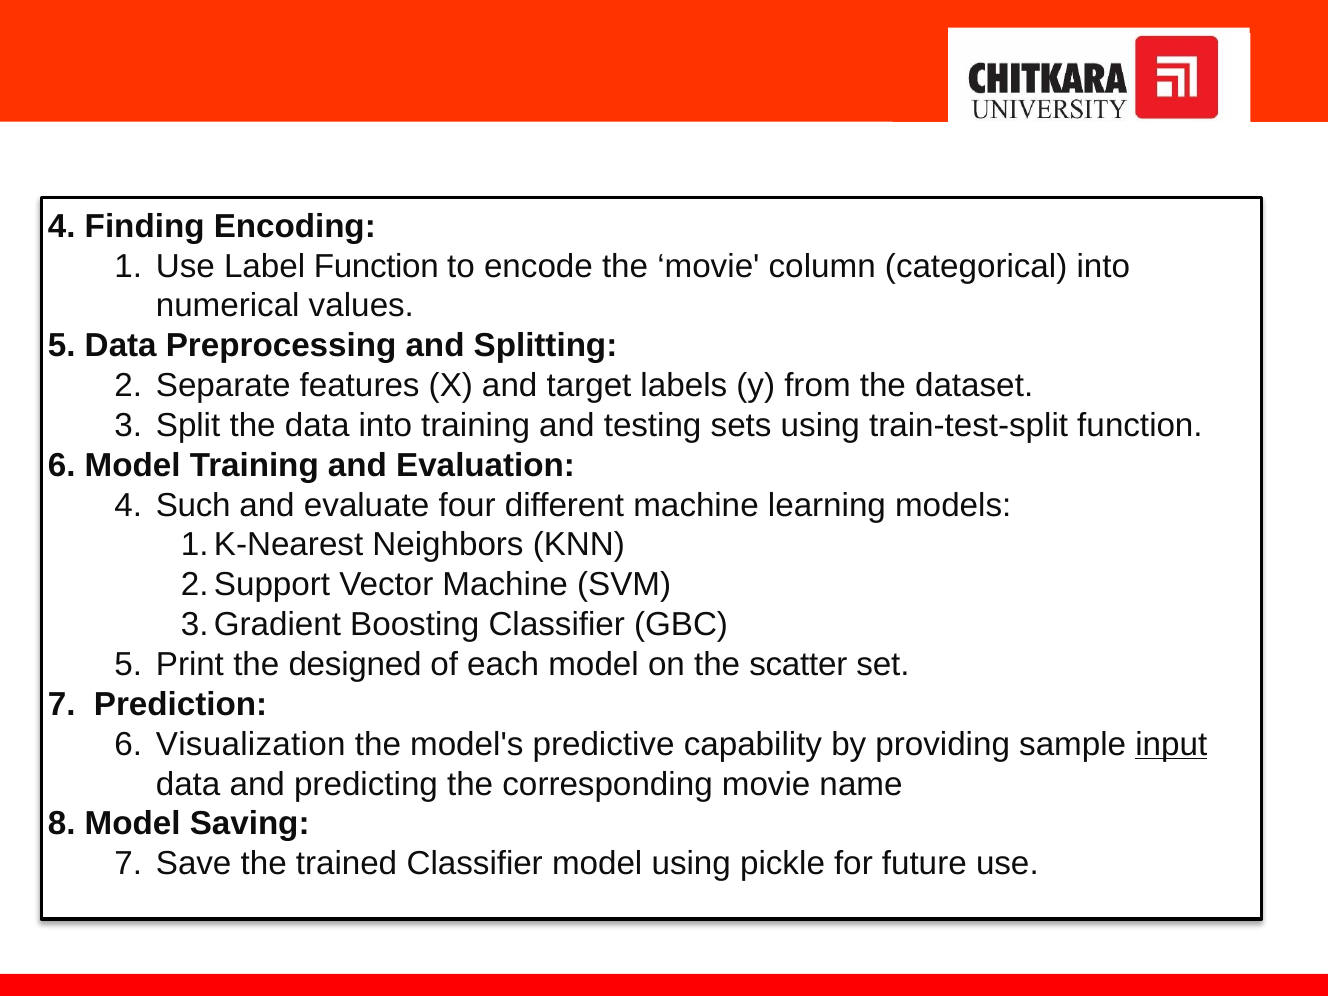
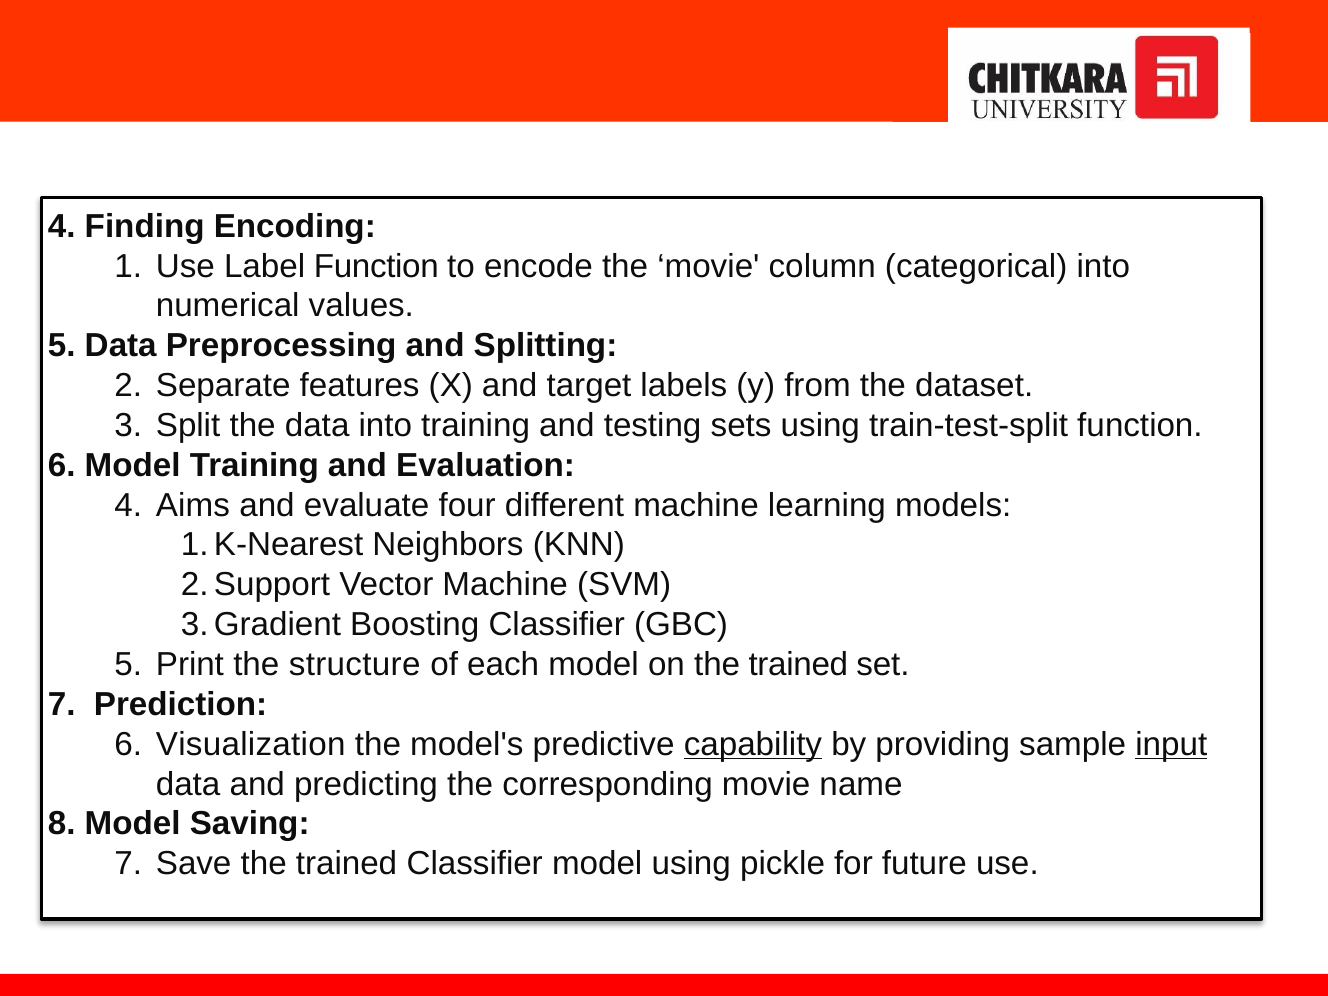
Such: Such -> Aims (193, 505)
designed: designed -> structure (355, 665)
on the scatter: scatter -> trained (798, 665)
capability underline: none -> present (753, 744)
